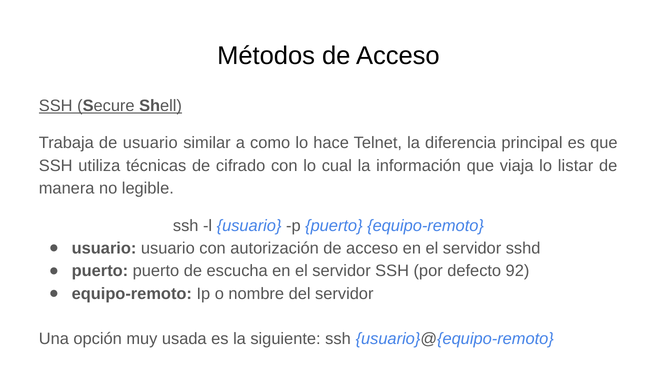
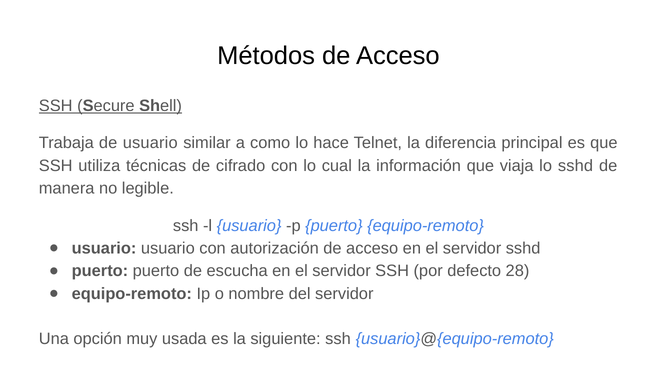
lo listar: listar -> sshd (576, 165)
92: 92 -> 28 (517, 271)
